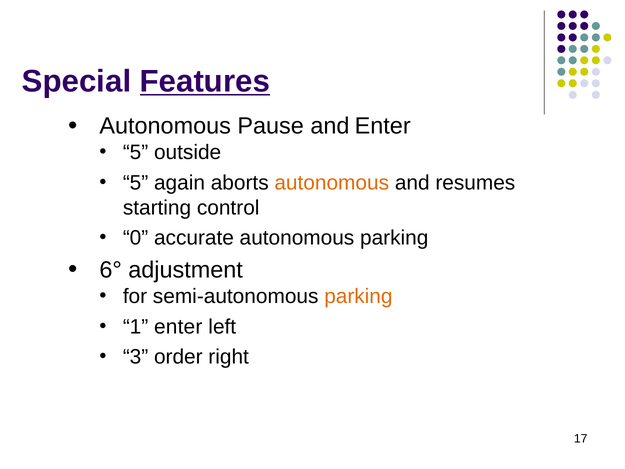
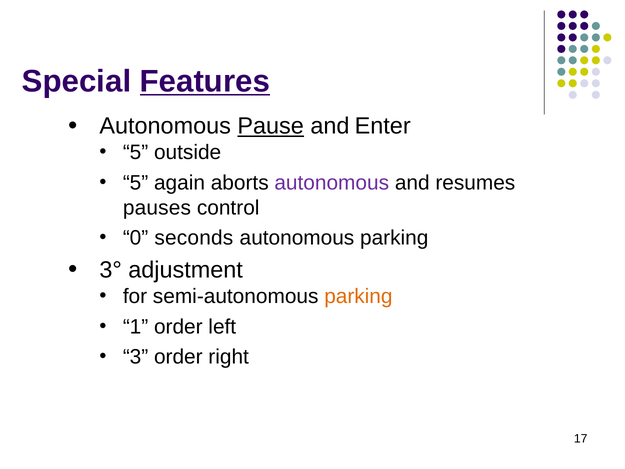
Pause underline: none -> present (271, 126)
autonomous colour: orange -> purple (332, 183)
starting: starting -> pauses (157, 208)
accurate: accurate -> seconds (194, 238)
6°: 6° -> 3° (111, 270)
1 enter: enter -> order (178, 327)
